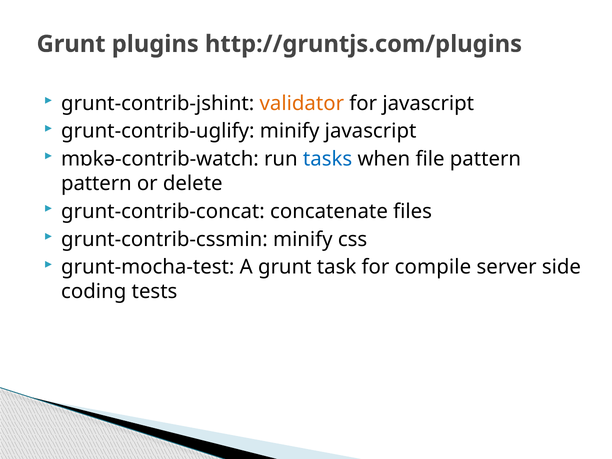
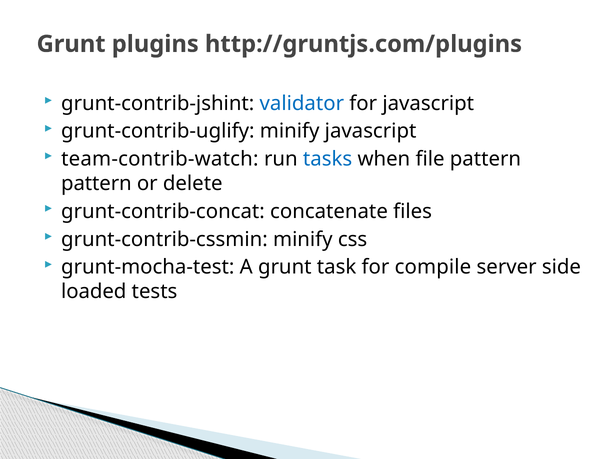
validator colour: orange -> blue (302, 103)
mɒkə-contrib-watch: mɒkə-contrib-watch -> team-contrib-watch (160, 159)
coding: coding -> loaded (94, 292)
